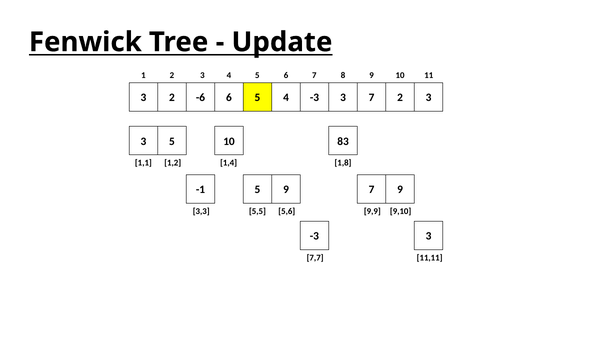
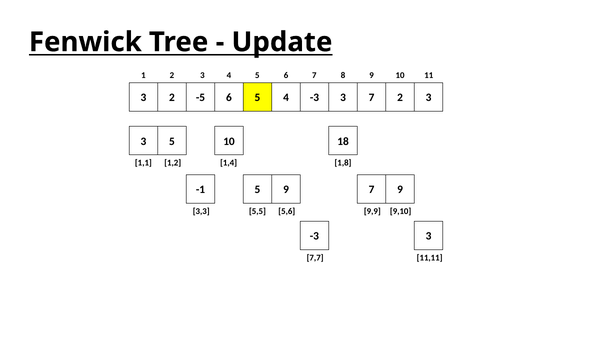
-6: -6 -> -5 (200, 98)
83: 83 -> 18 (343, 141)
